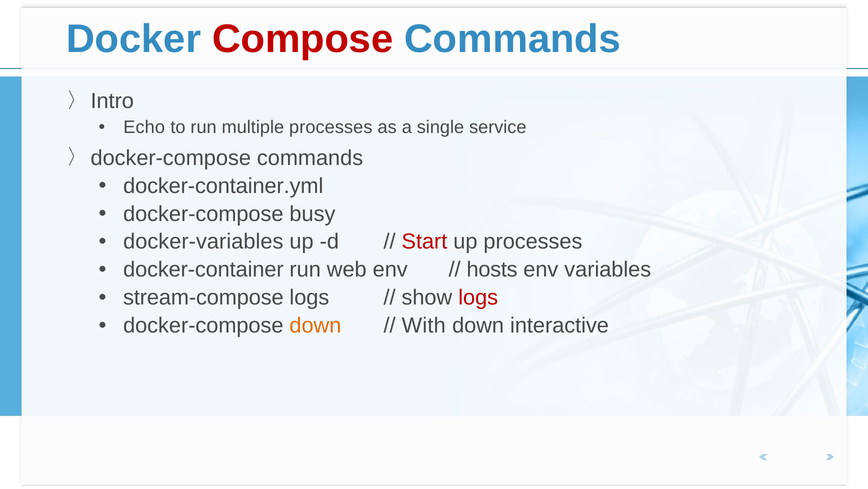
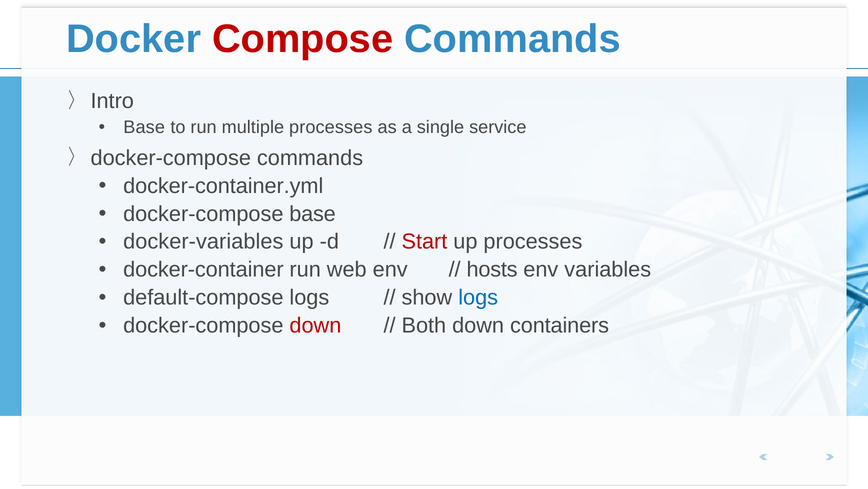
Echo: Echo -> Base (144, 127)
docker-compose busy: busy -> base (313, 214)
stream-compose: stream-compose -> default-compose (203, 297)
logs colour: red -> blue (478, 297)
down colour: orange -> red (315, 325)
With: With -> Both (424, 325)
interactive: interactive -> containers (560, 325)
